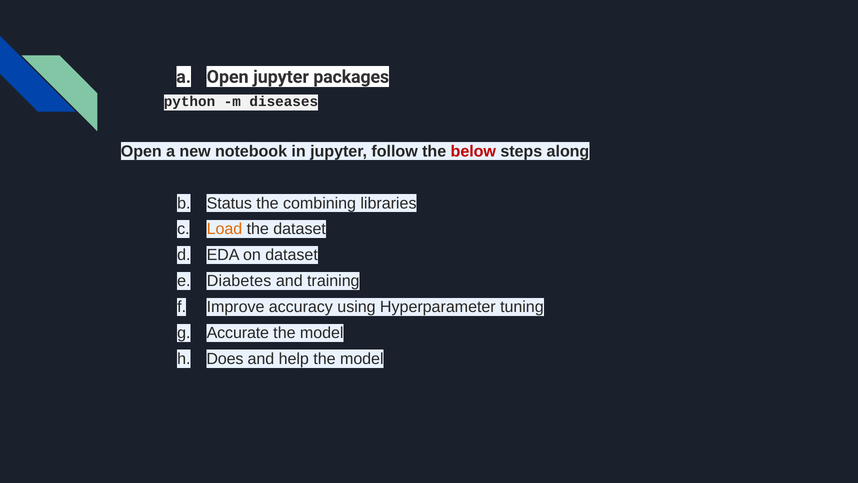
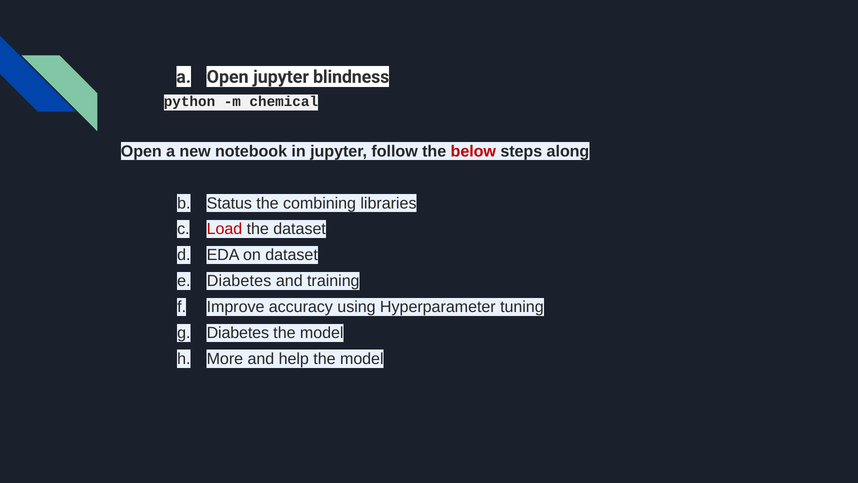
packages: packages -> blindness (351, 77)
diseases: diseases -> chemical (284, 102)
Load colour: orange -> red (224, 229)
Accurate: Accurate -> Diabetes (238, 333)
Does: Does -> More (225, 359)
